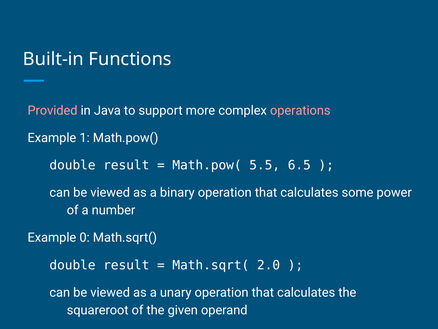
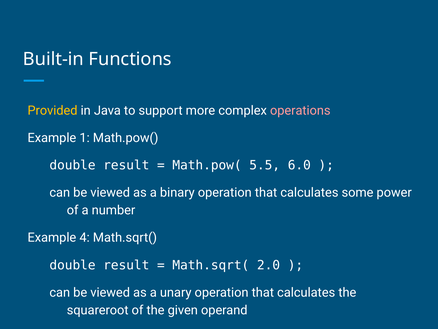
Provided colour: pink -> yellow (52, 110)
6.5: 6.5 -> 6.0 (299, 165)
0: 0 -> 4 (85, 237)
